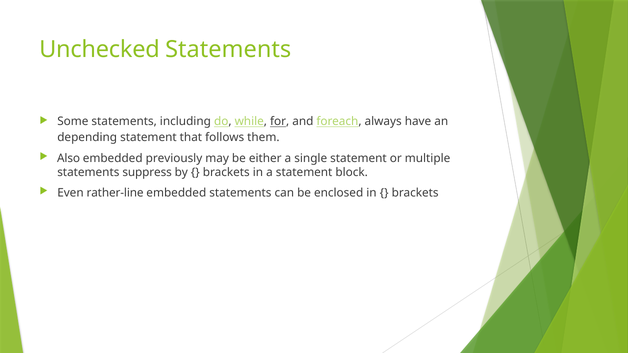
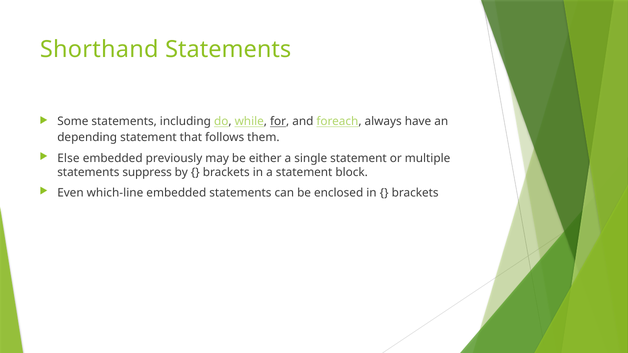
Unchecked: Unchecked -> Shorthand (99, 50)
Also: Also -> Else (68, 158)
rather-line: rather-line -> which-line (115, 193)
